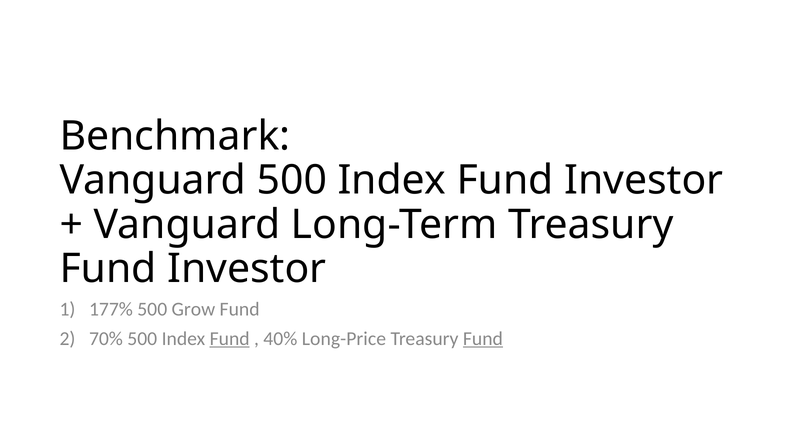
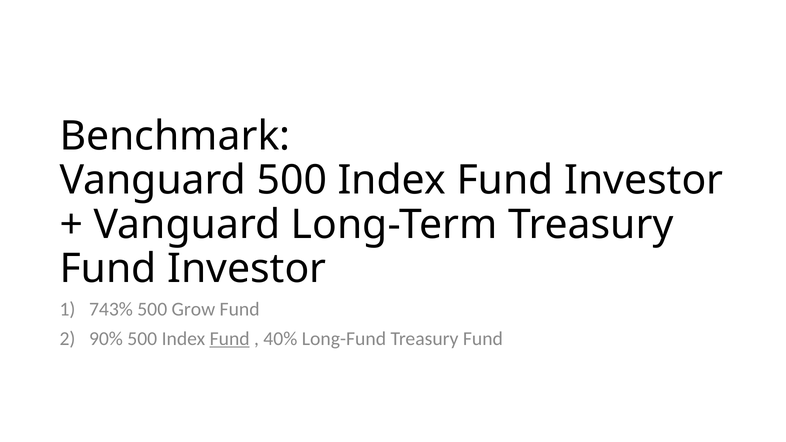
177%: 177% -> 743% (111, 309)
70%: 70% -> 90% (106, 339)
Long-Price: Long-Price -> Long-Fund (344, 339)
Fund underline: present -> none (483, 339)
